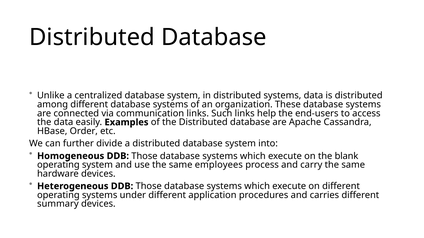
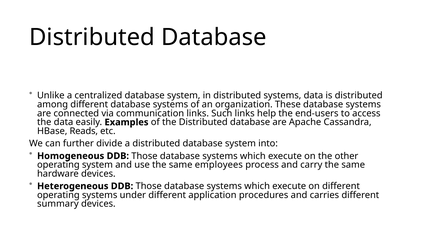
Order: Order -> Reads (84, 131)
blank: blank -> other (346, 156)
